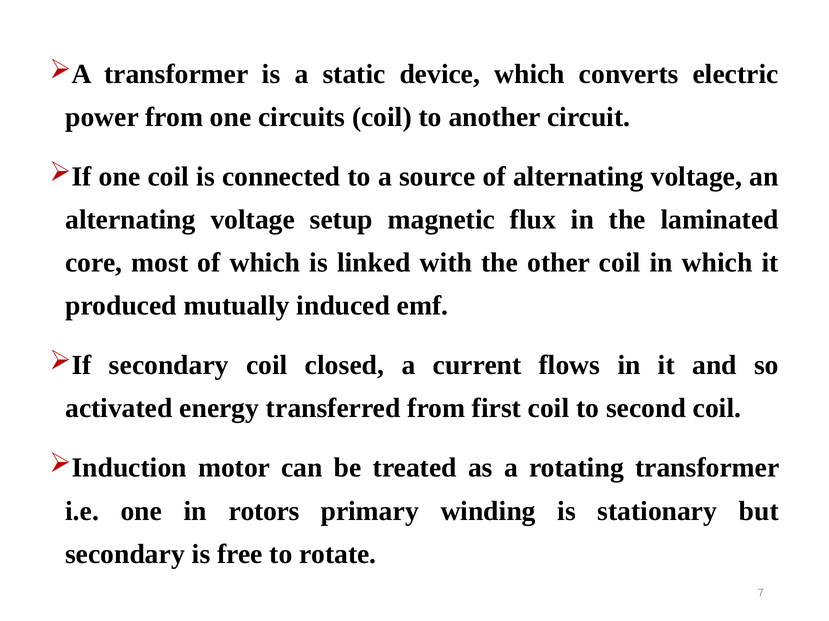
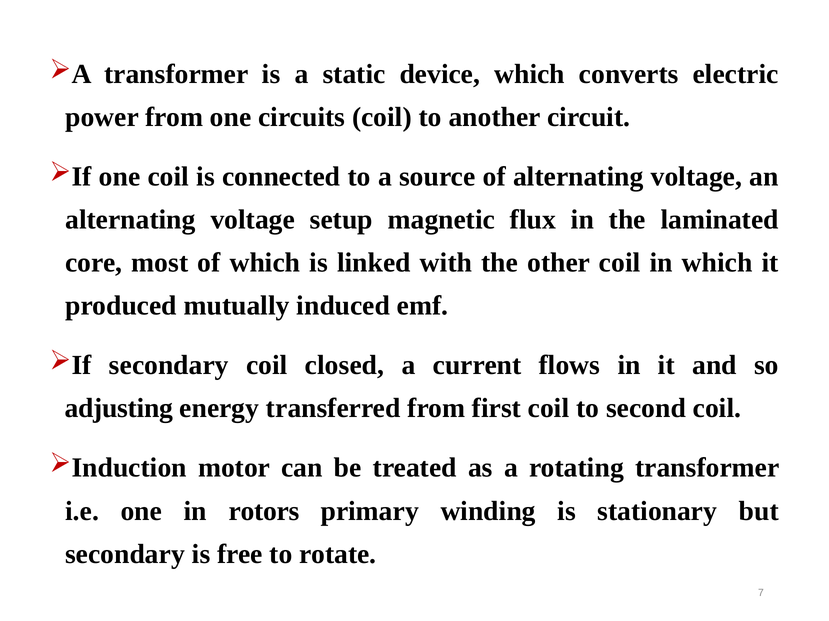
activated: activated -> adjusting (119, 409)
